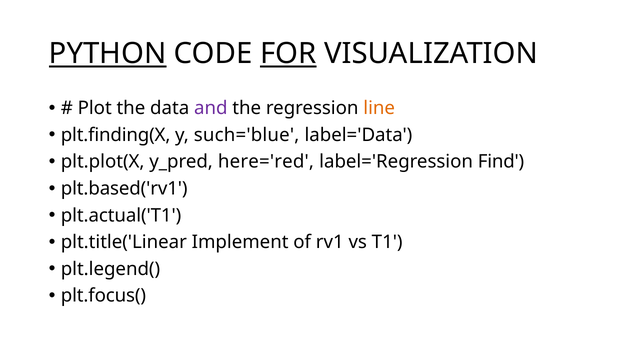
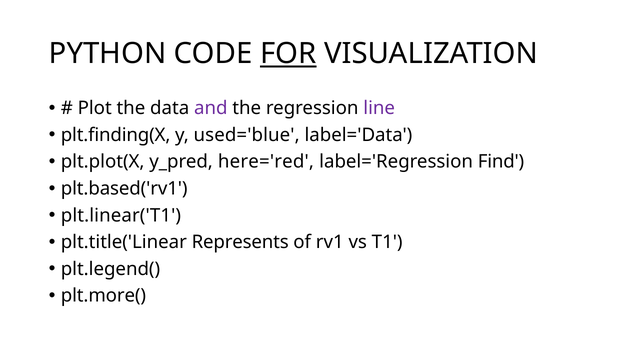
PYTHON underline: present -> none (108, 54)
line colour: orange -> purple (379, 108)
such='blue: such='blue -> used='blue (247, 135)
plt.actual('T1: plt.actual('T1 -> plt.linear('T1 (121, 215)
Implement: Implement -> Represents (240, 242)
plt.focus(: plt.focus( -> plt.more( (103, 296)
